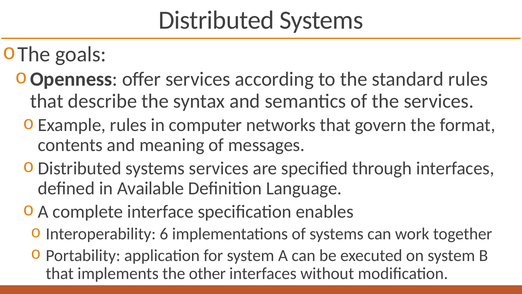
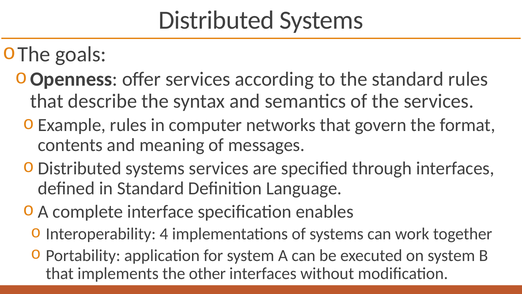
in Available: Available -> Standard (151, 188)
6: 6 -> 4 (164, 234)
